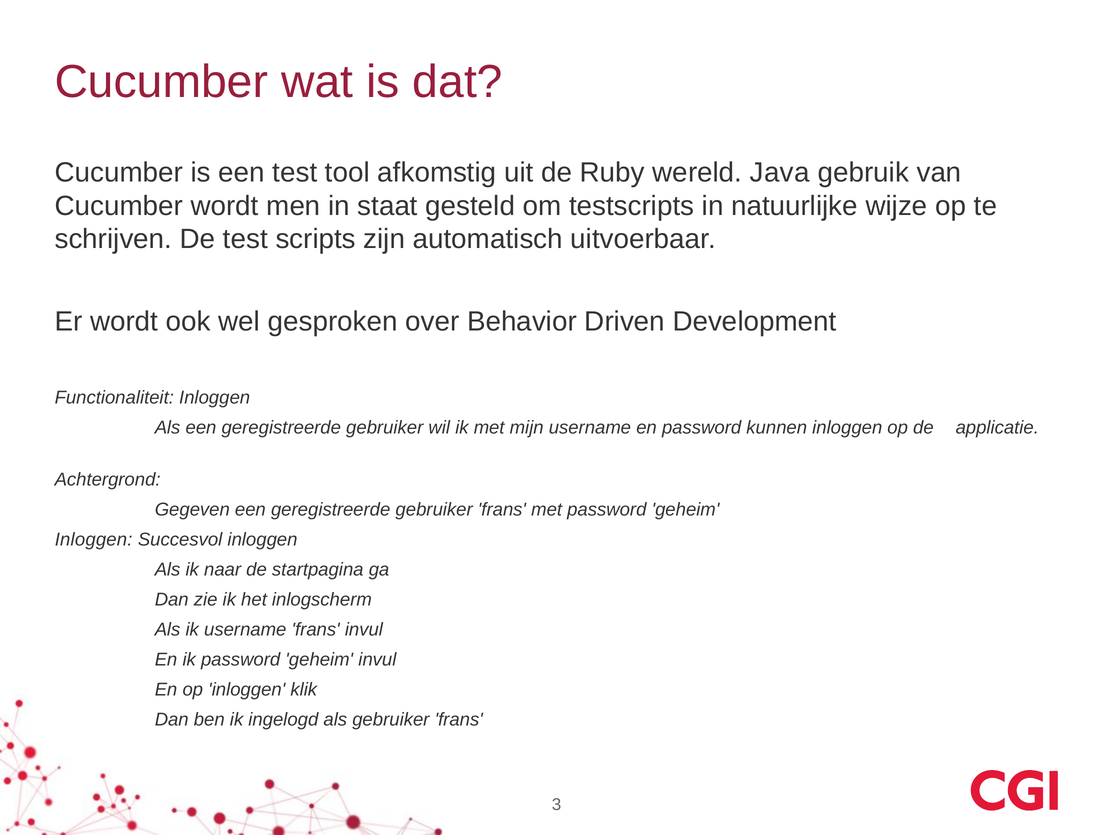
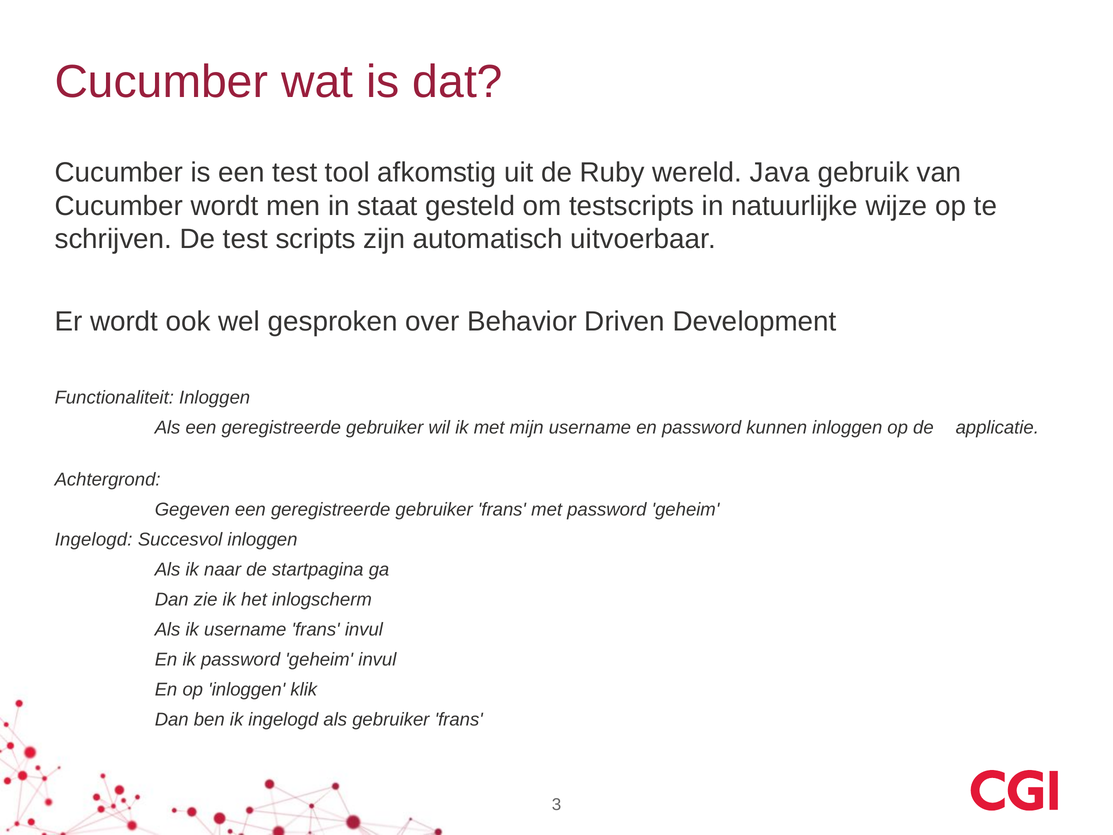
Inloggen: Inloggen -> Ingelogd (94, 540)
